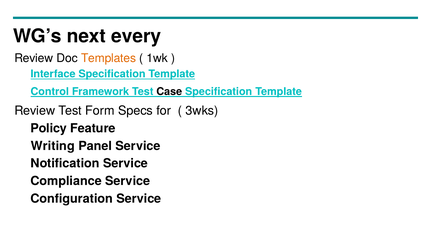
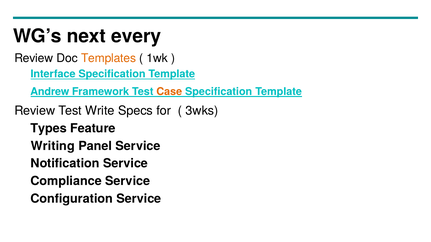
Control: Control -> Andrew (50, 92)
Case colour: black -> orange (169, 92)
Form: Form -> Write (100, 111)
Policy: Policy -> Types (49, 129)
